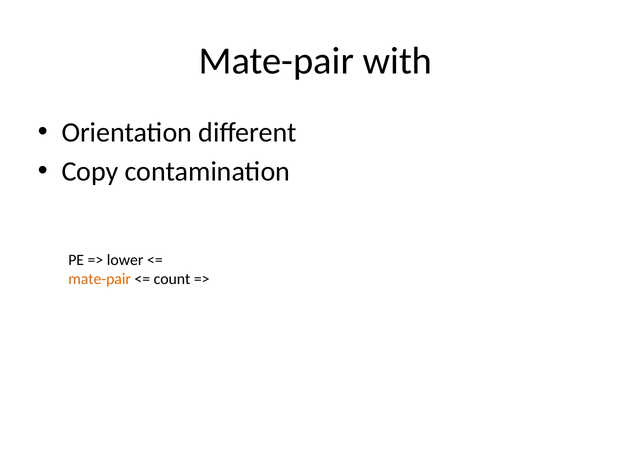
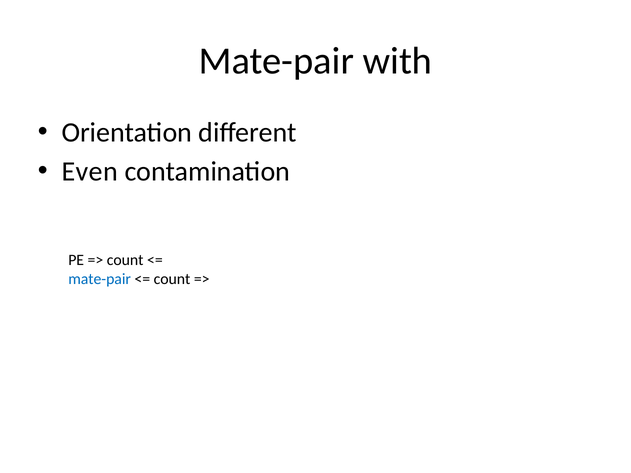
Copy: Copy -> Even (90, 172)
lower: lower -> count (125, 260)
mate-pair colour: orange -> blue (100, 279)
